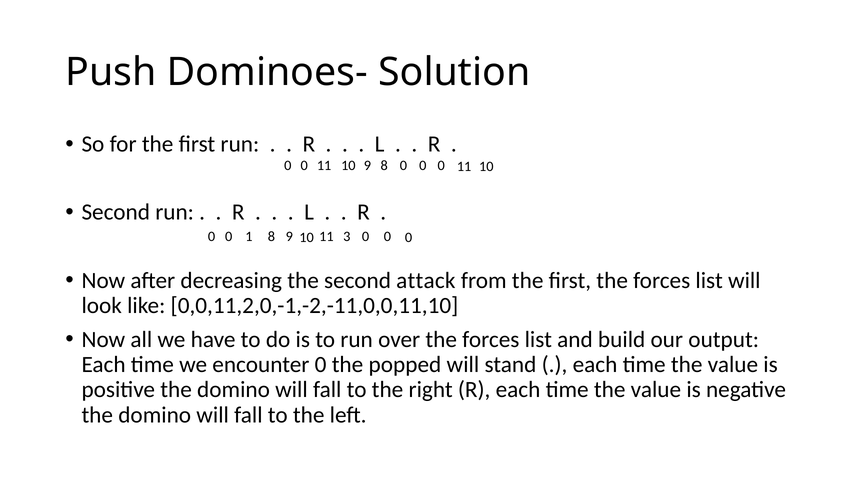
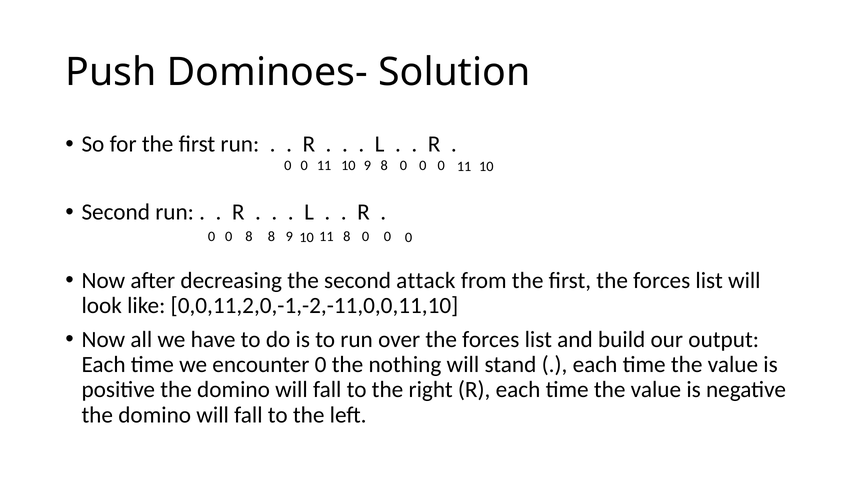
0 1: 1 -> 8 (249, 237)
11 3: 3 -> 8 (347, 237)
popped: popped -> nothing (405, 364)
